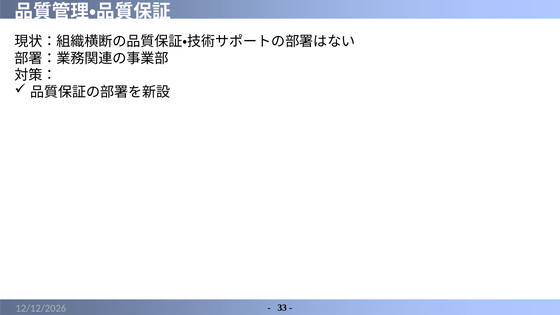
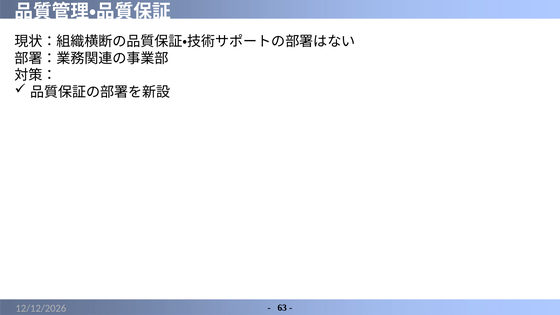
33: 33 -> 63 (282, 308)
